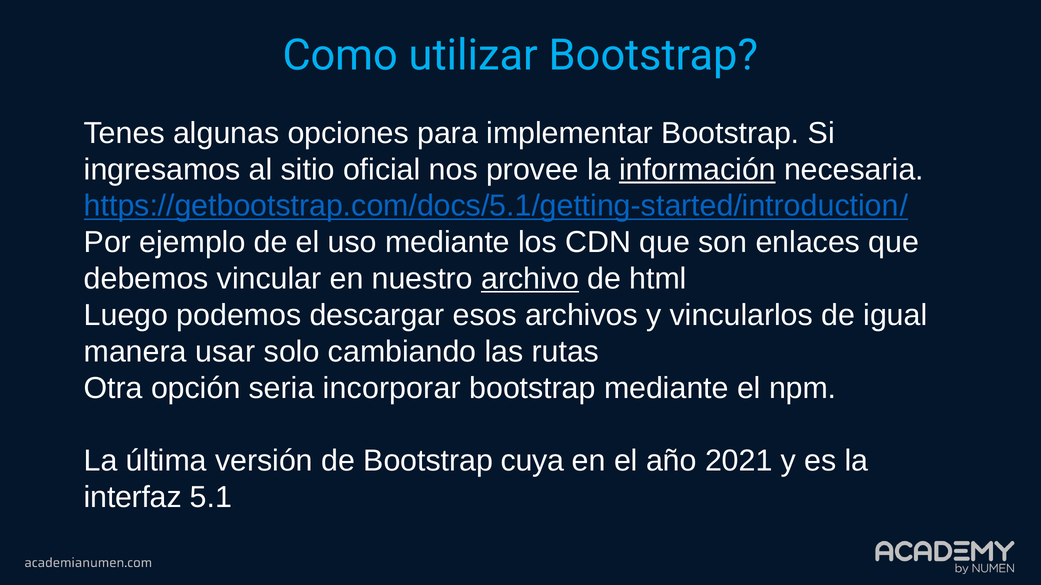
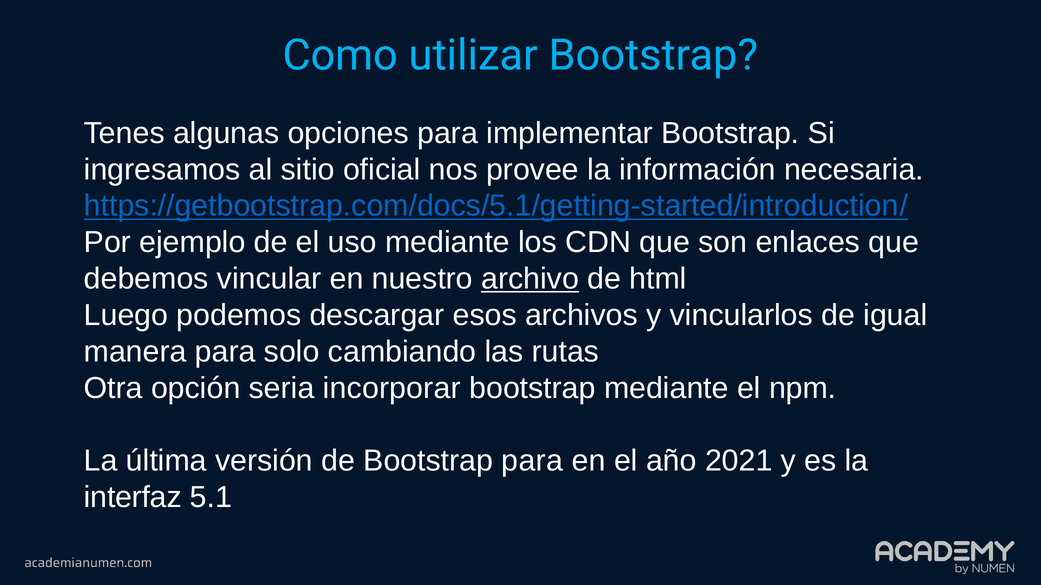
información underline: present -> none (697, 170)
manera usar: usar -> para (225, 352)
Bootstrap cuya: cuya -> para (532, 461)
